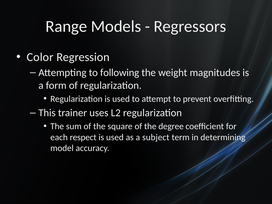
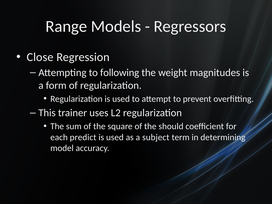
Color: Color -> Close (40, 57)
degree: degree -> should (171, 126)
respect: respect -> predict (83, 137)
